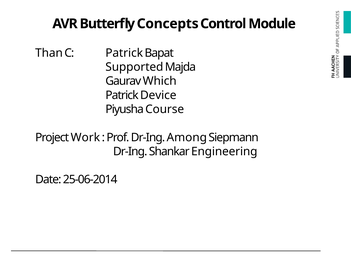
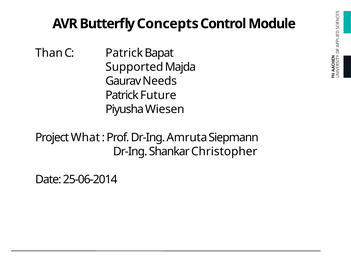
Which: Which -> Needs (160, 81)
Device: Device -> Future (158, 95)
Course: Course -> Wiesen (165, 109)
Work: Work -> What (85, 137)
Among: Among -> Amruta (187, 137)
Engineering: Engineering -> Christopher (224, 151)
